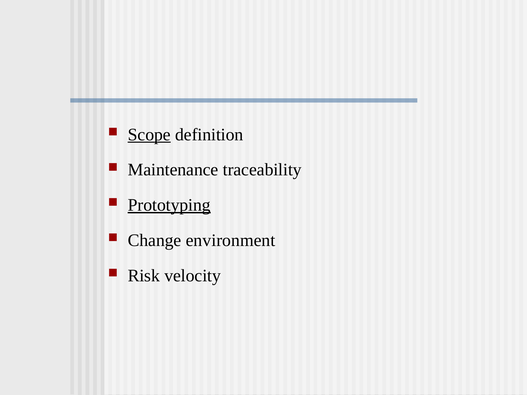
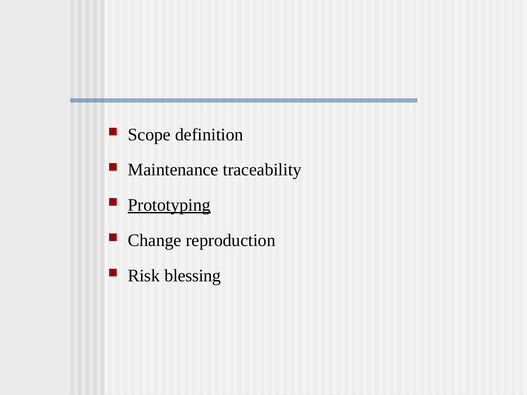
Scope underline: present -> none (149, 135)
environment: environment -> reproduction (231, 241)
velocity: velocity -> blessing (193, 276)
